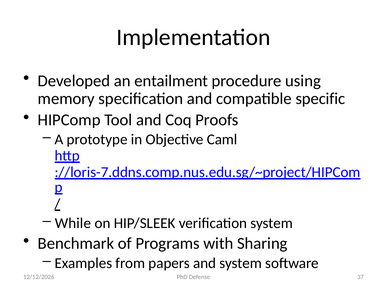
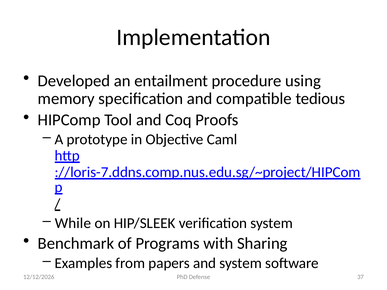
specific: specific -> tedious (320, 99)
